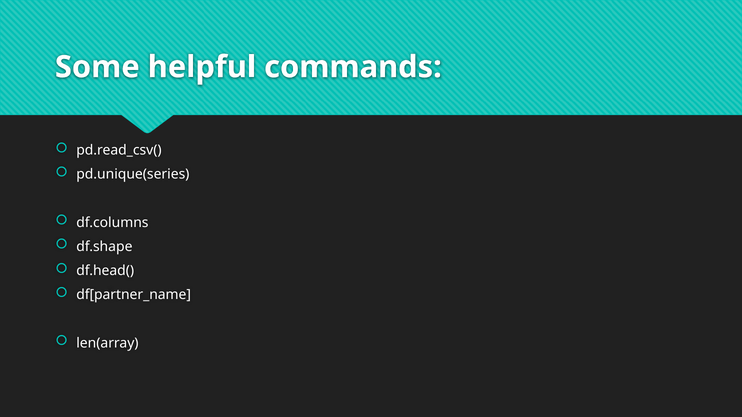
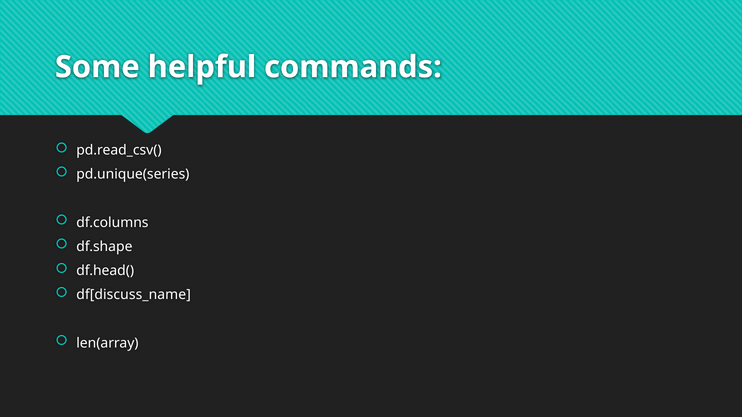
df[partner_name: df[partner_name -> df[discuss_name (134, 295)
